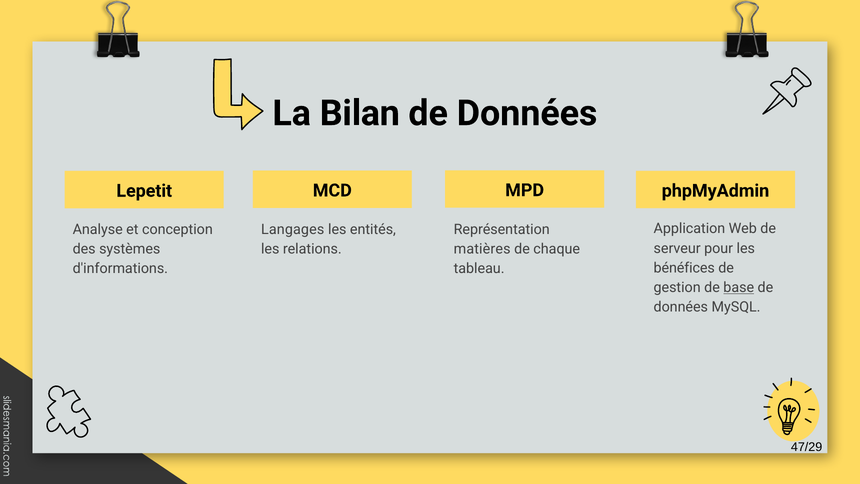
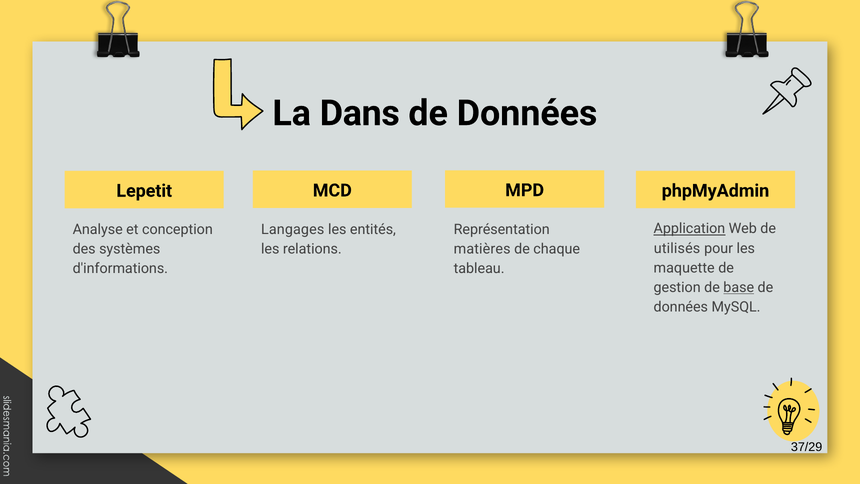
Bilan: Bilan -> Dans (360, 113)
Application underline: none -> present (689, 229)
serveur: serveur -> utilisés (677, 248)
bénéfices: bénéfices -> maquette (684, 268)
47/29: 47/29 -> 37/29 (807, 447)
